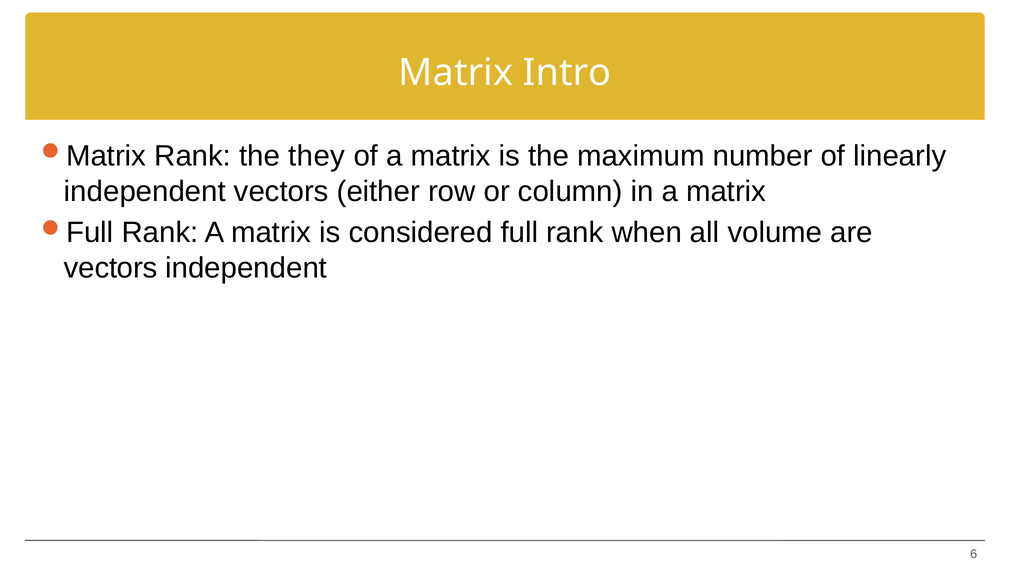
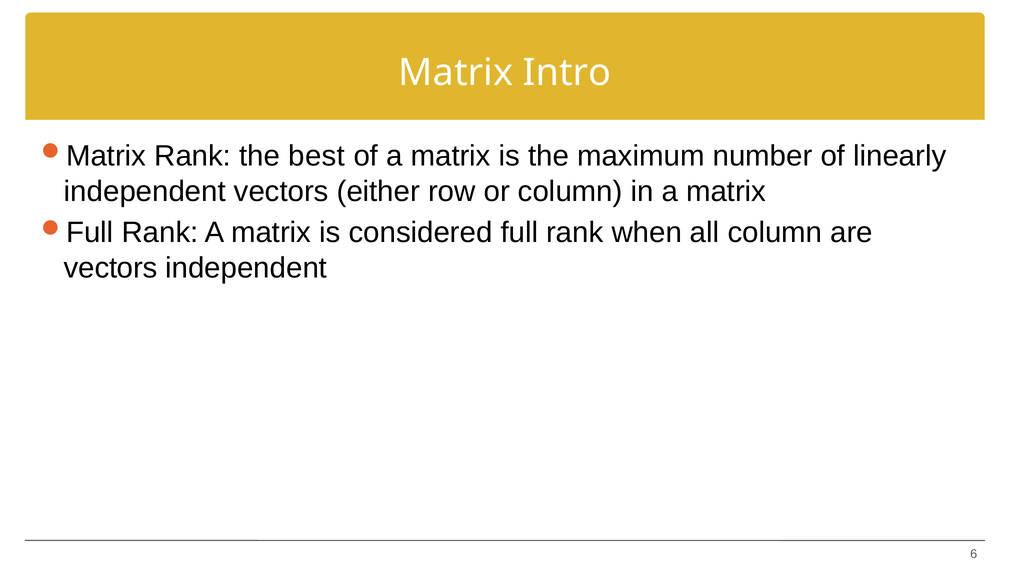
they: they -> best (317, 156)
all volume: volume -> column (775, 233)
